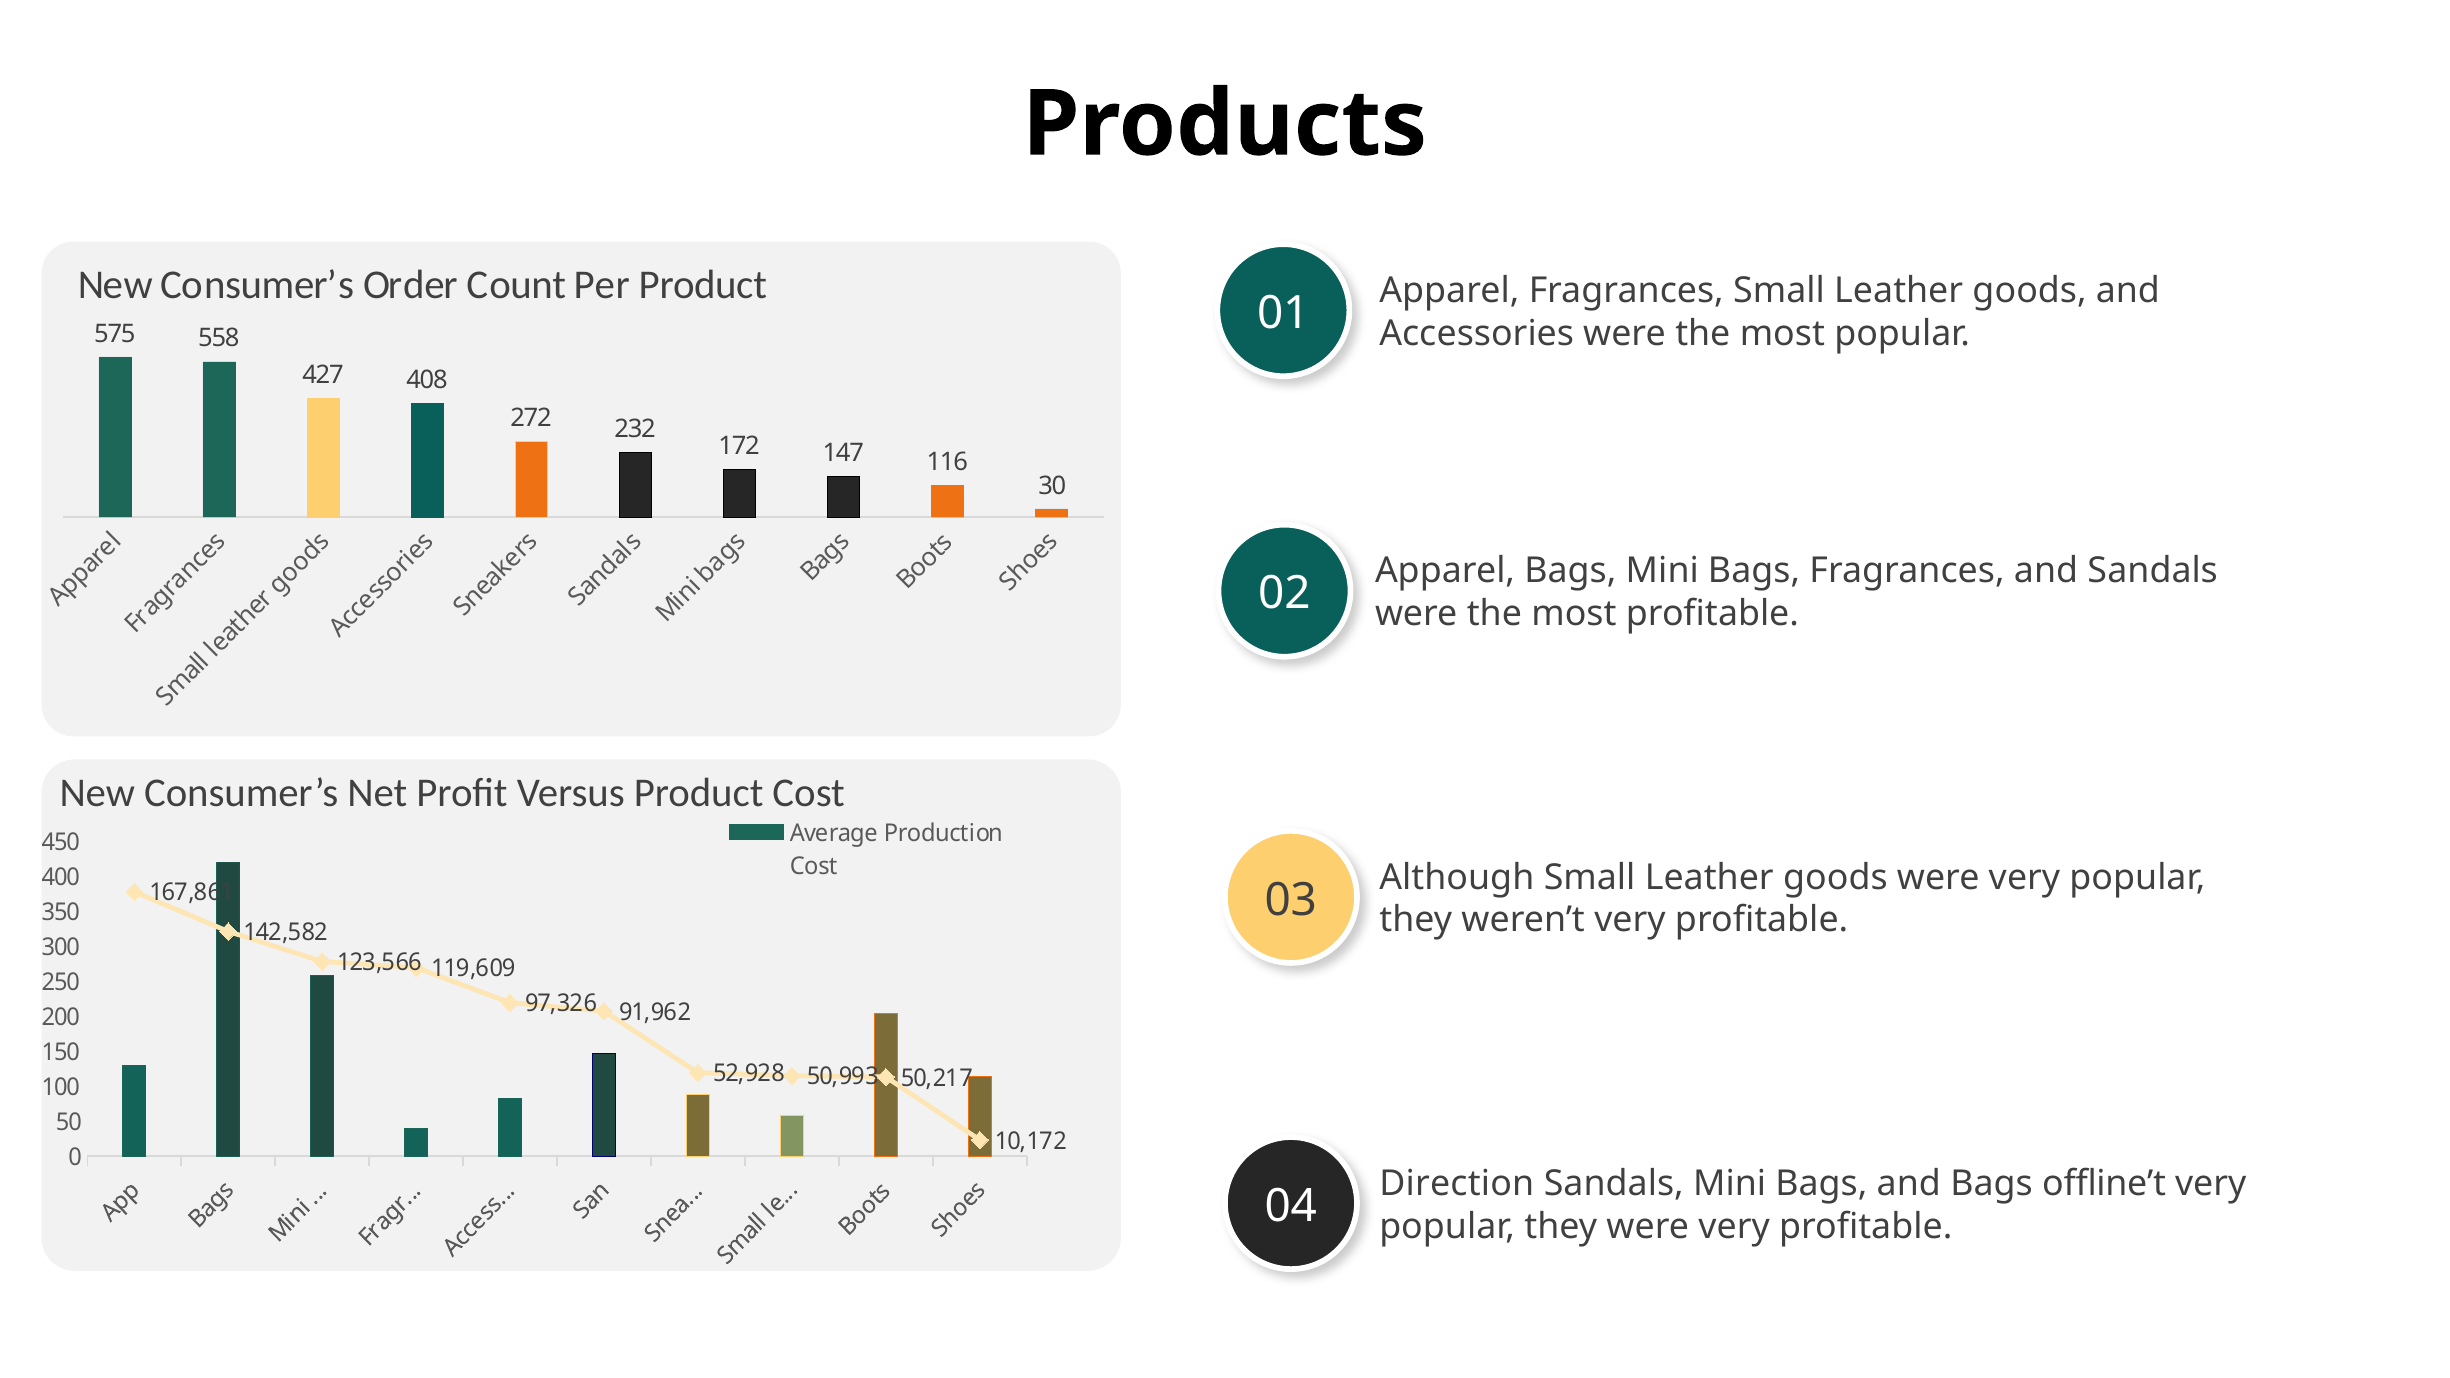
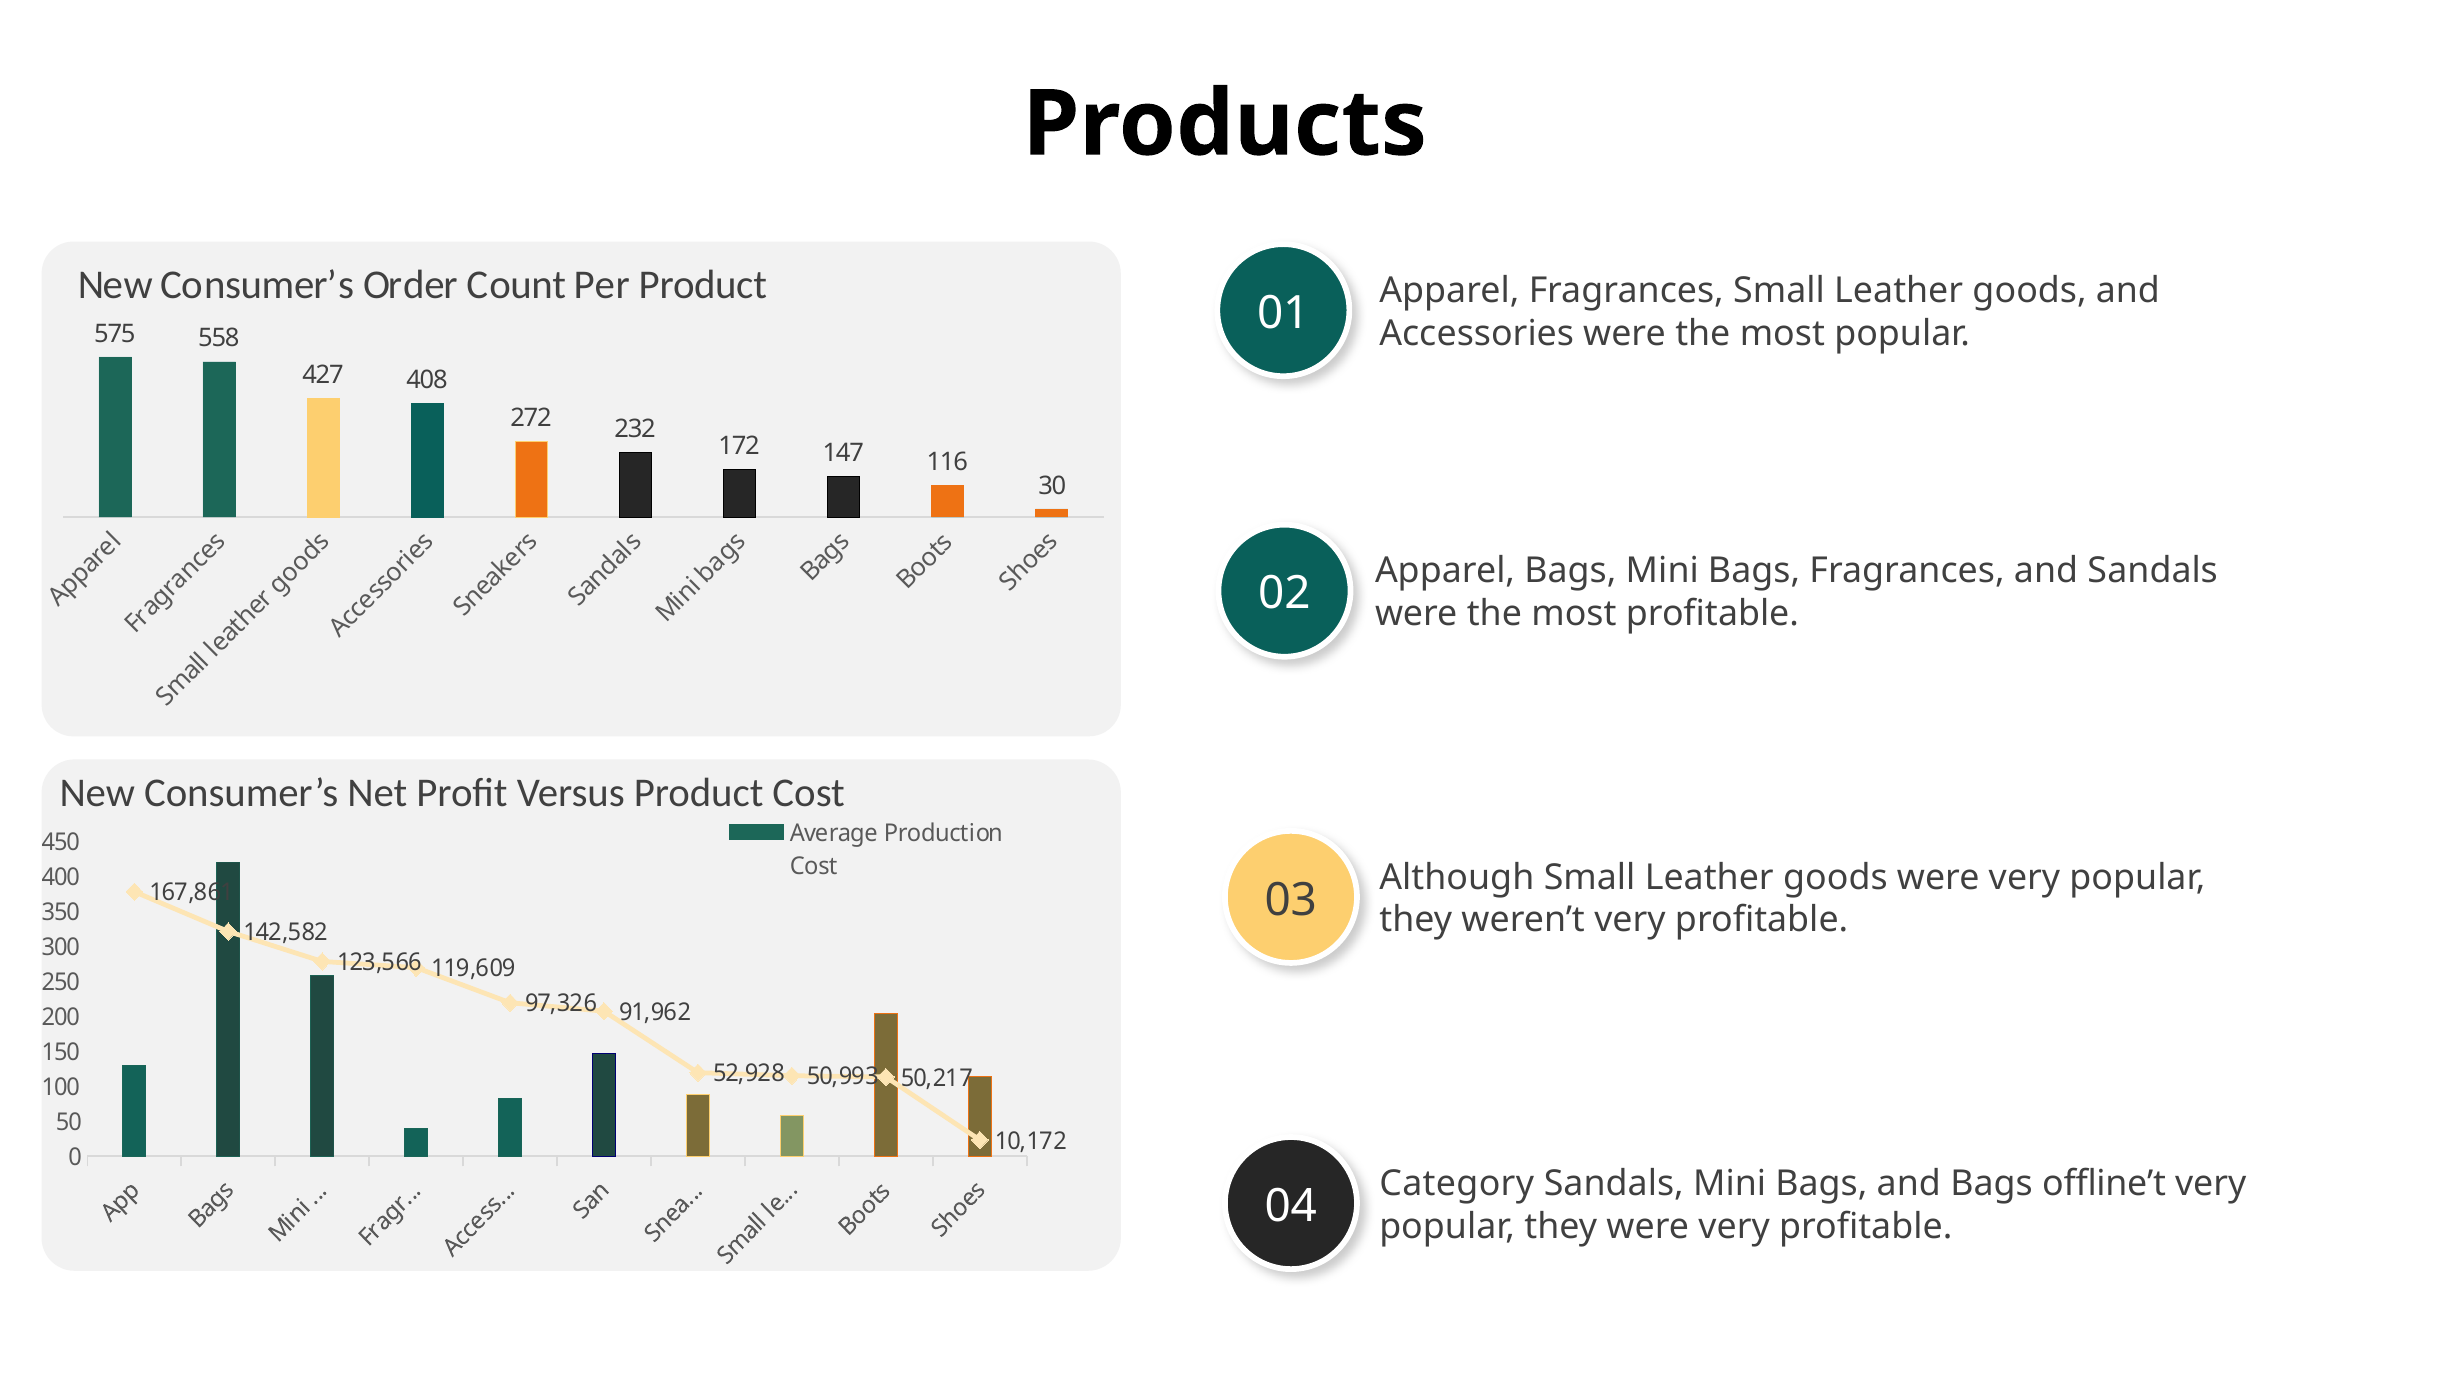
Direction: Direction -> Category (1457, 1184)
